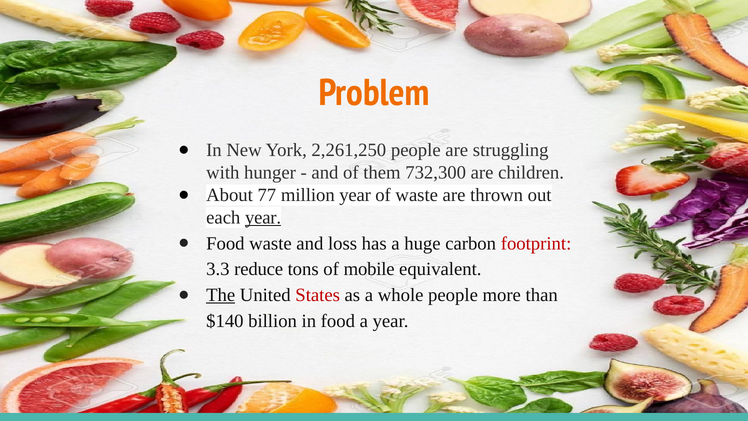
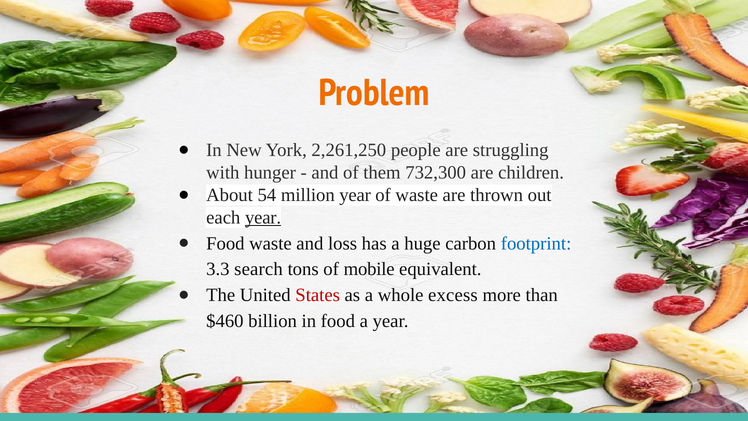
77: 77 -> 54 (267, 195)
footprint colour: red -> blue (536, 243)
reduce: reduce -> search (258, 269)
The underline: present -> none (221, 295)
whole people: people -> excess (453, 295)
$140: $140 -> $460 (225, 321)
